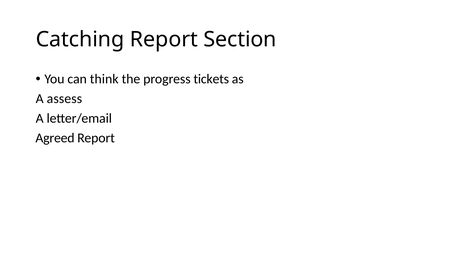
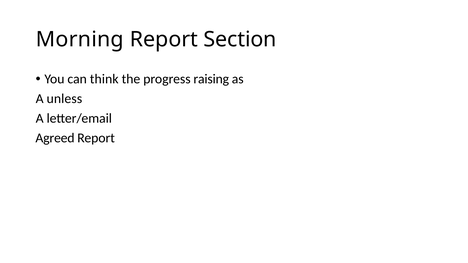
Catching: Catching -> Morning (80, 39)
tickets: tickets -> raising (211, 79)
assess: assess -> unless (64, 99)
